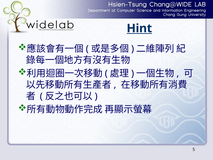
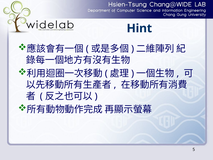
Hint underline: present -> none (139, 28)
